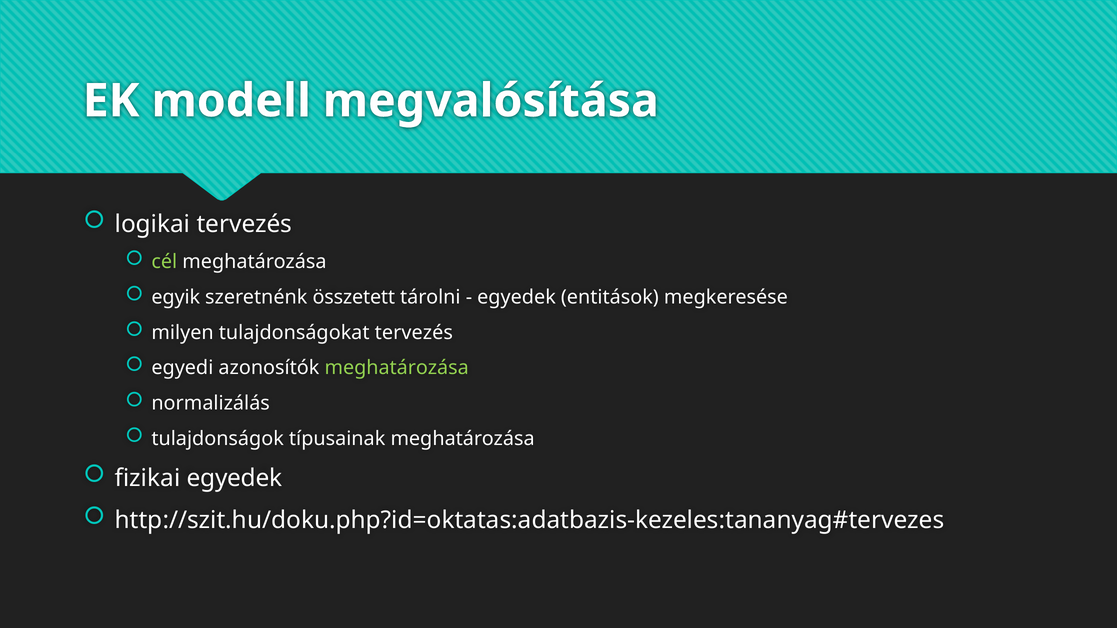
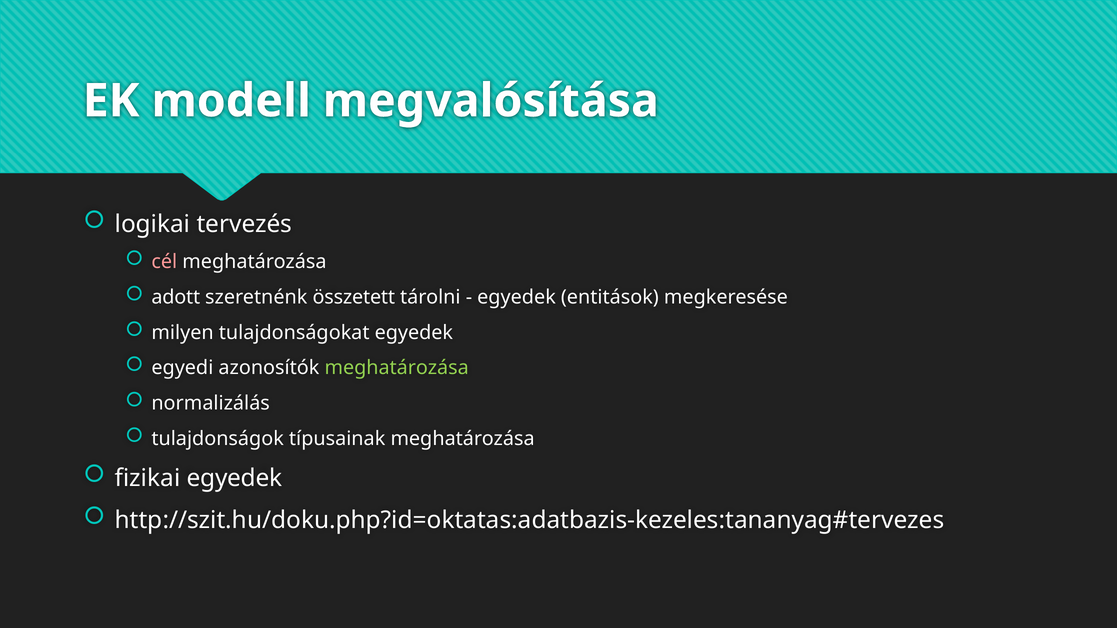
cél colour: light green -> pink (164, 262)
egyik: egyik -> adott (176, 297)
tulajdonságokat tervezés: tervezés -> egyedek (414, 333)
